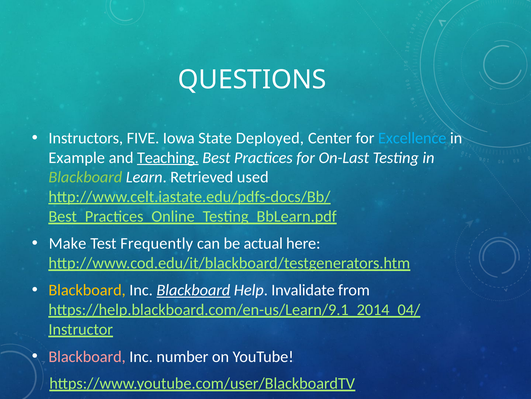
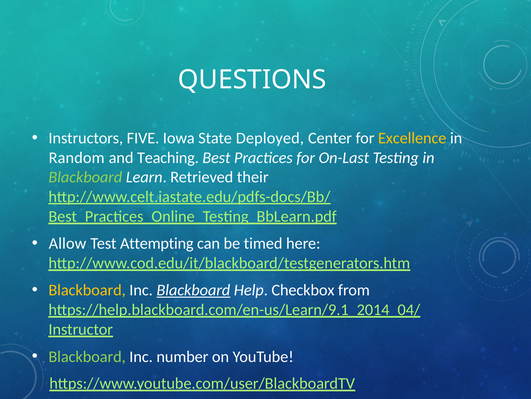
Excellence colour: light blue -> yellow (412, 138)
Example: Example -> Random (77, 157)
Teaching underline: present -> none (168, 157)
used: used -> their (253, 177)
Make: Make -> Allow (68, 243)
Frequently: Frequently -> Attempting (157, 243)
actual: actual -> timed (263, 243)
Invalidate: Invalidate -> Checkbox (303, 290)
Blackboard colour: pink -> light green (87, 356)
